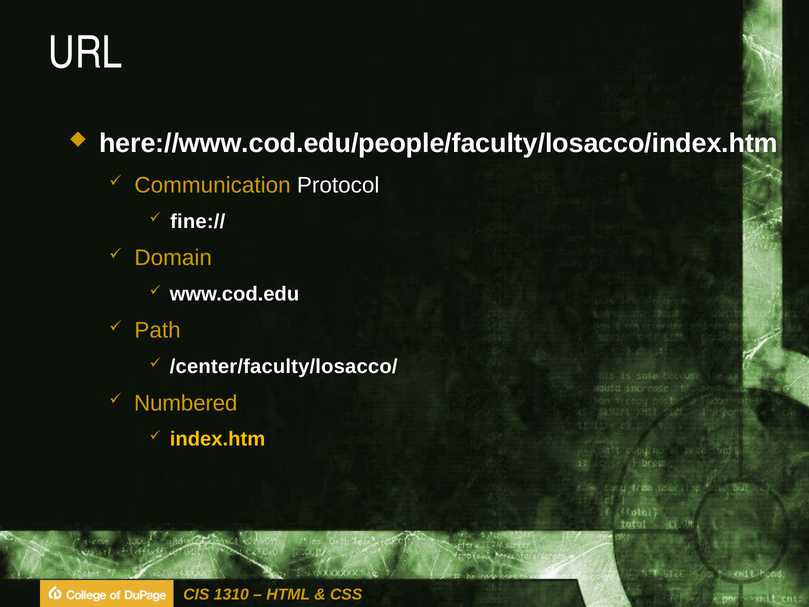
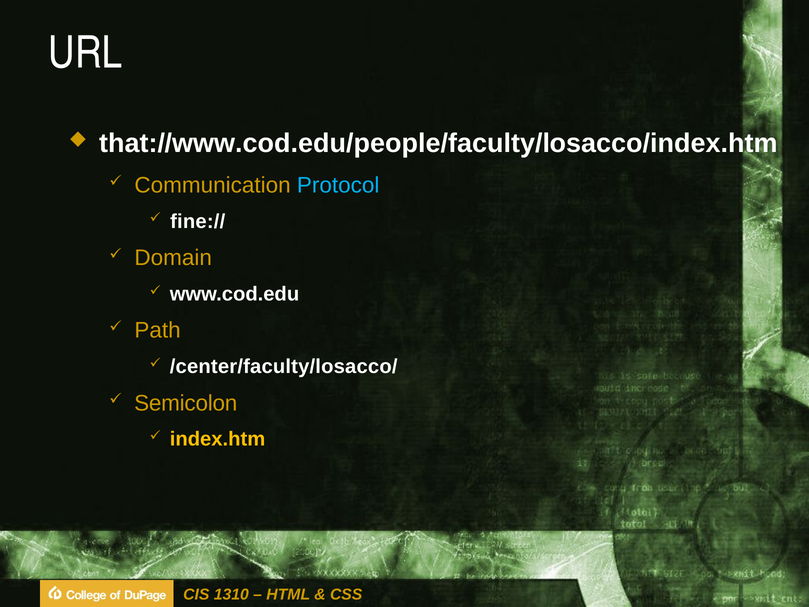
here://www.cod.edu/people/faculty/losacco/index.htm: here://www.cod.edu/people/faculty/losacco/index.htm -> that://www.cod.edu/people/faculty/losacco/index.htm (438, 144)
Protocol colour: white -> light blue (338, 185)
Numbered: Numbered -> Semicolon (186, 403)
